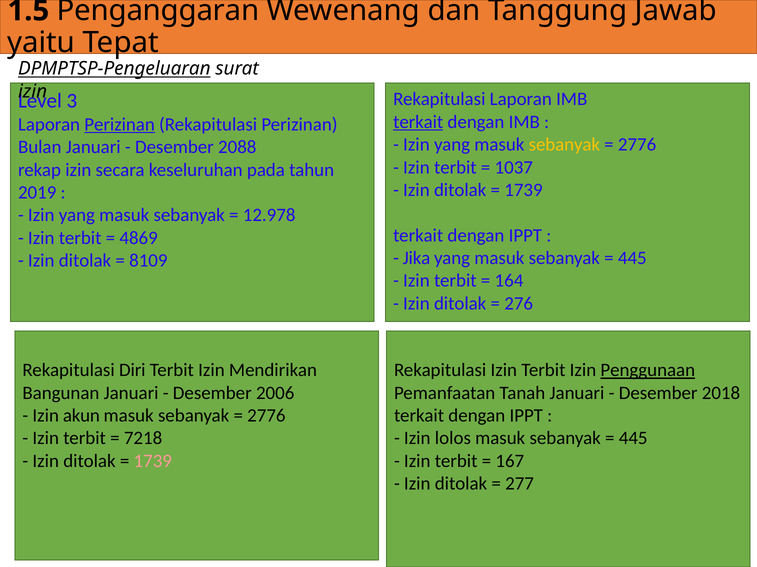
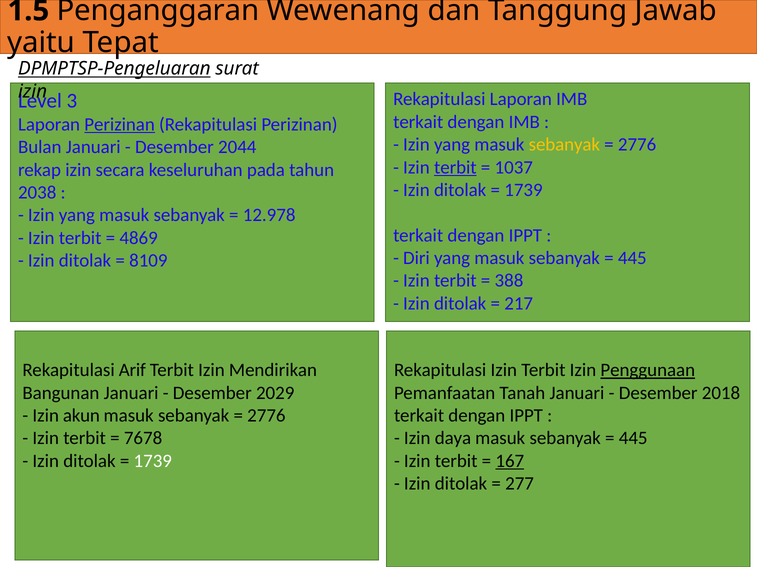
terkait underline: present -> none (418, 122)
2088: 2088 -> 2044 (237, 147)
terbit underline: none -> present (455, 168)
2019: 2019 -> 2038 (37, 193)
Jika: Jika -> Diri (416, 258)
164: 164 -> 388 (509, 281)
276: 276 -> 217 (519, 304)
Diri: Diri -> Arif (132, 371)
2006: 2006 -> 2029 (275, 393)
7218: 7218 -> 7678 (143, 439)
lolos: lolos -> daya (453, 439)
1739 colour: pink -> white (153, 462)
167 underline: none -> present (510, 462)
